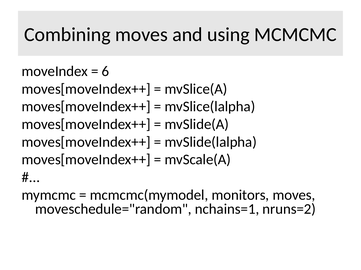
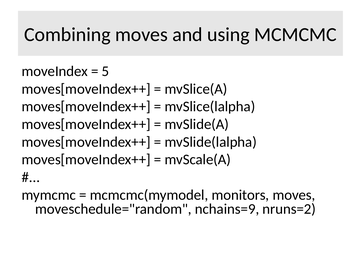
6: 6 -> 5 (105, 71)
nchains=1: nchains=1 -> nchains=9 (227, 210)
